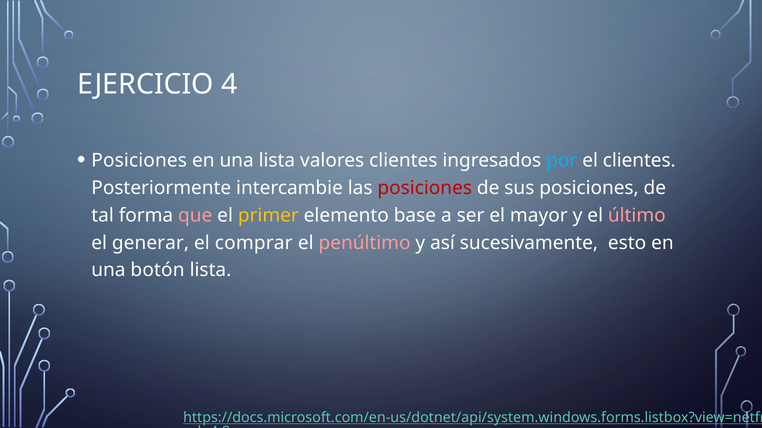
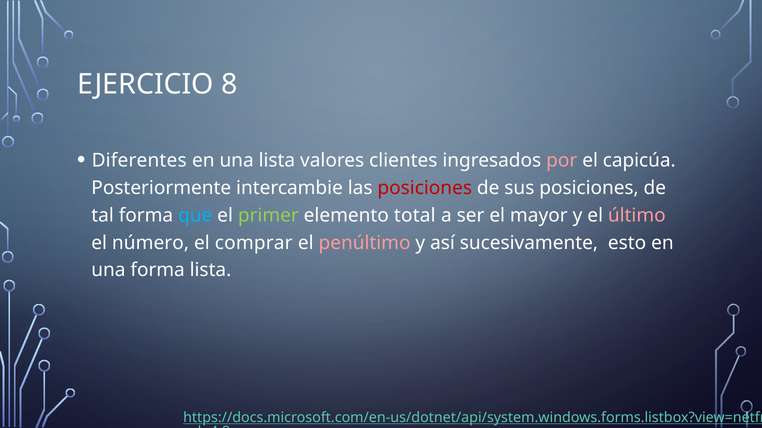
4: 4 -> 8 (229, 85)
Posiciones: Posiciones -> Diferentes (139, 161)
por colour: light blue -> pink (562, 161)
el clientes: clientes -> capicúa (639, 161)
que colour: pink -> light blue (195, 216)
primer colour: yellow -> light green (268, 216)
base: base -> total (415, 216)
generar: generar -> número (150, 243)
una botón: botón -> forma (158, 271)
